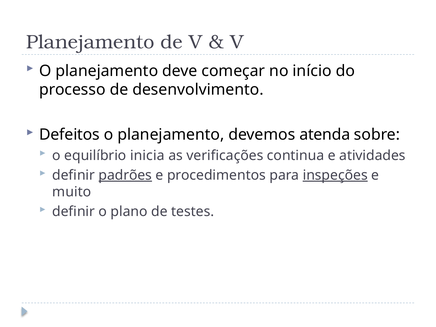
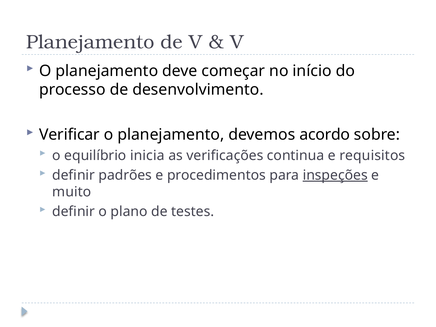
Defeitos: Defeitos -> Verificar (69, 135)
atenda: atenda -> acordo (325, 135)
atividades: atividades -> requisitos (372, 155)
padrões underline: present -> none (125, 175)
